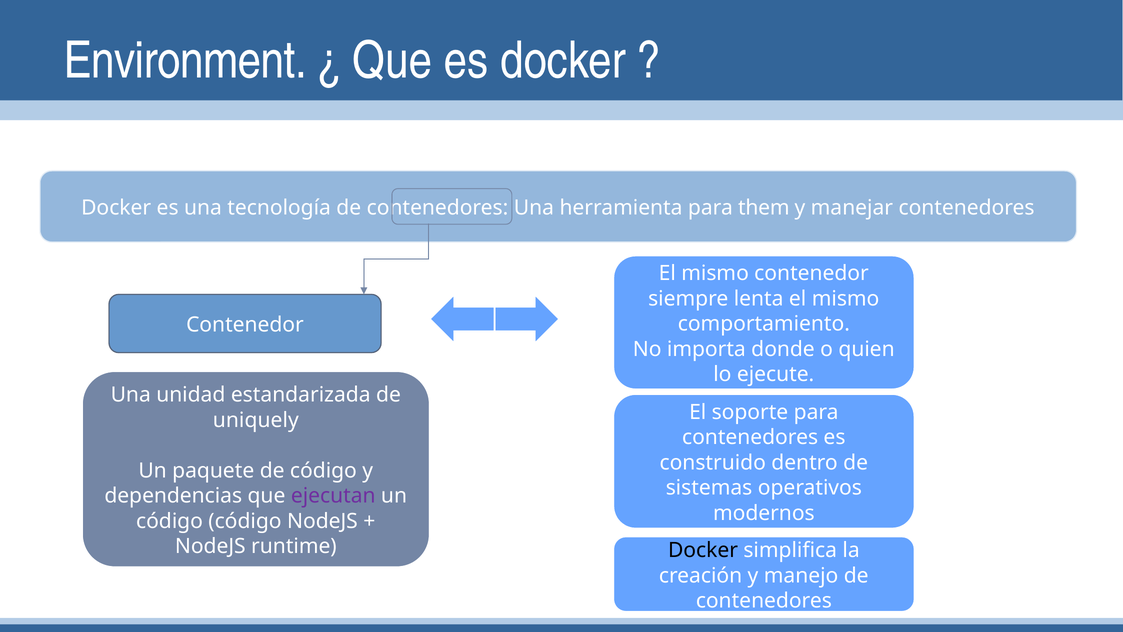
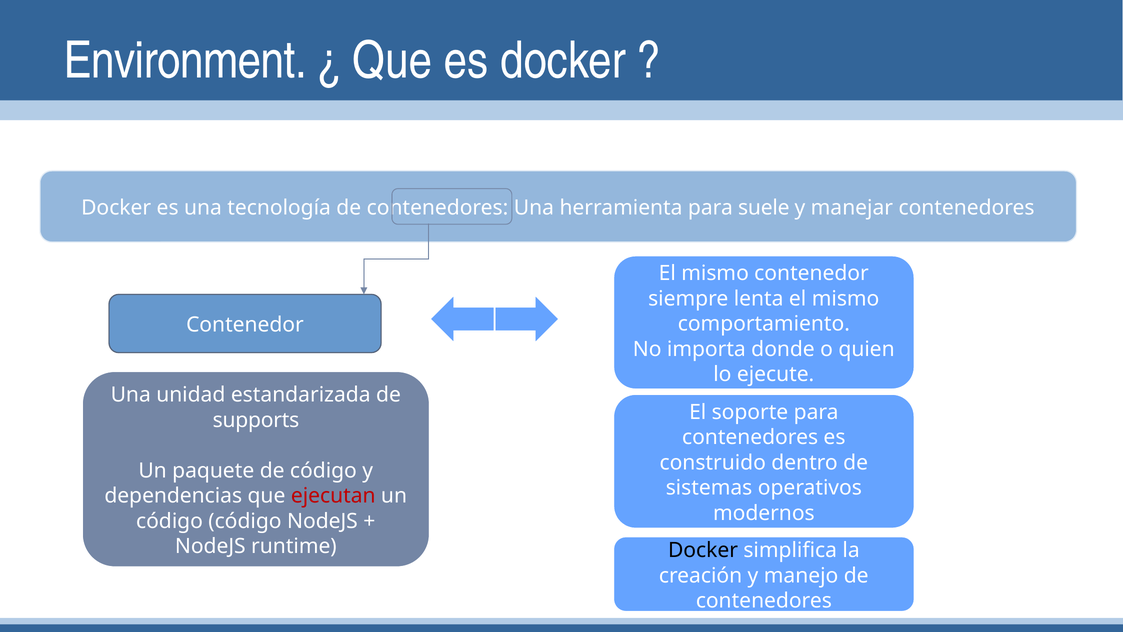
them: them -> suele (764, 208)
uniquely: uniquely -> supports (256, 420)
ejecutan colour: purple -> red (333, 496)
